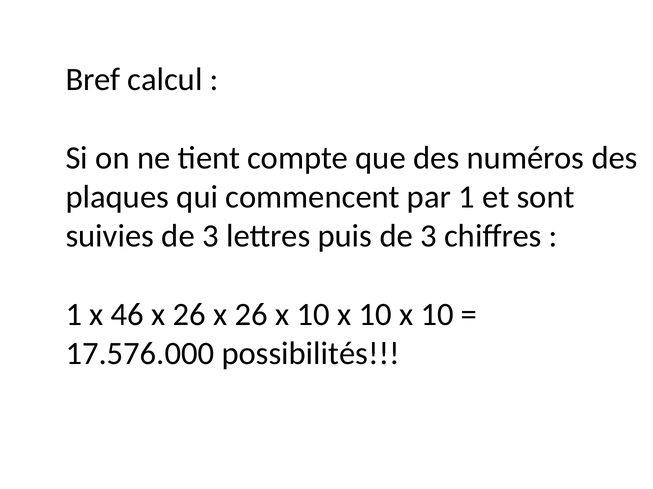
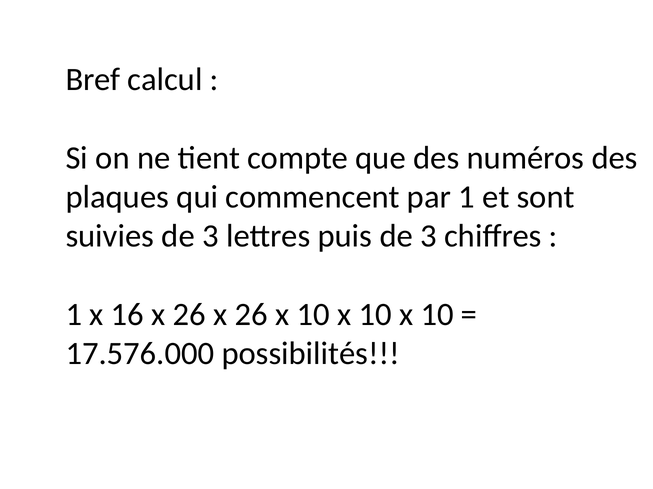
46: 46 -> 16 (127, 315)
